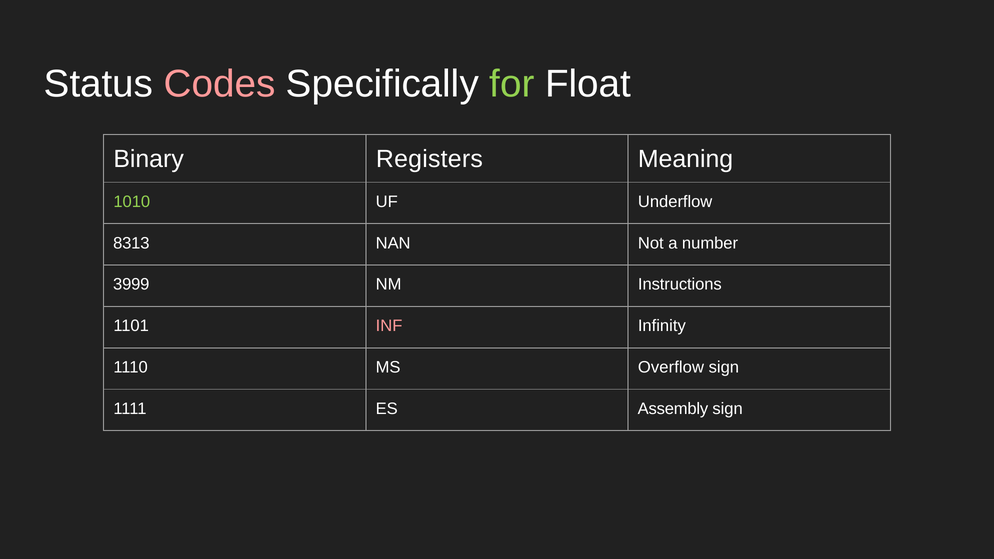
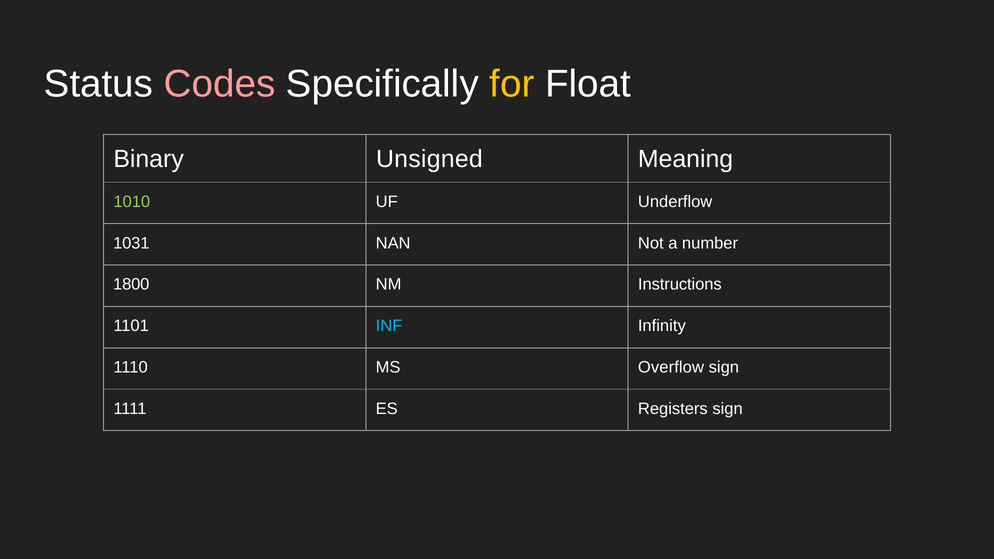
for colour: light green -> yellow (512, 84)
Registers: Registers -> Unsigned (429, 159)
8313: 8313 -> 1031 (131, 243)
3999: 3999 -> 1800 (131, 285)
INF colour: pink -> light blue (389, 326)
Assembly: Assembly -> Registers (673, 409)
